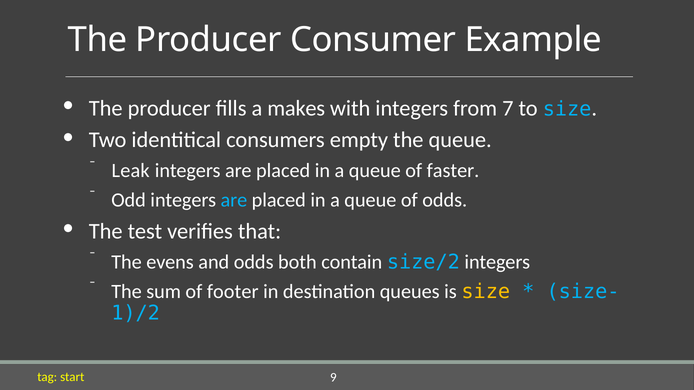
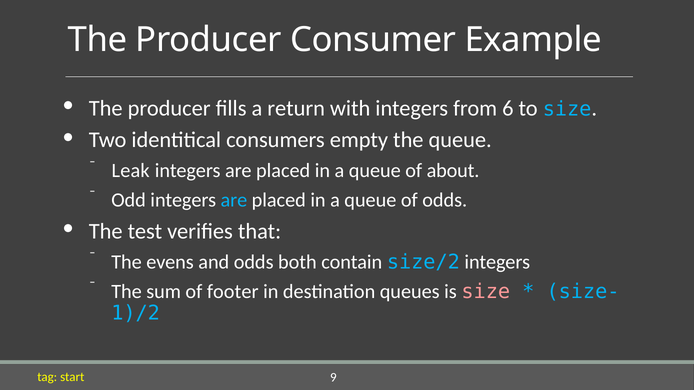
makes: makes -> return (296, 108)
7: 7 -> 6 (508, 108)
faster: faster -> about (453, 171)
size colour: yellow -> pink (486, 292)
